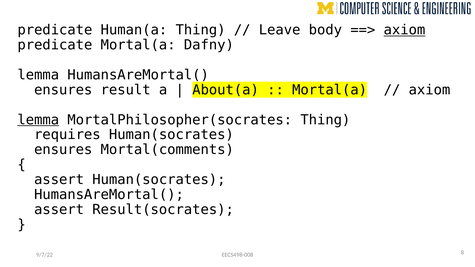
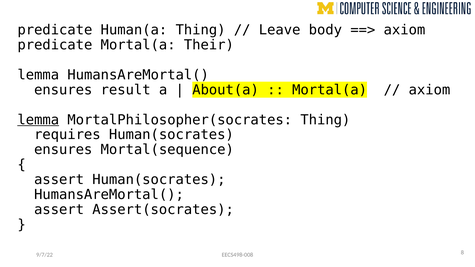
axiom underline: present -> none (404, 30)
Dafny: Dafny -> Their (209, 45)
Mortal(comments: Mortal(comments -> Mortal(sequence (167, 150)
Result(socrates: Result(socrates -> Assert(socrates (163, 210)
